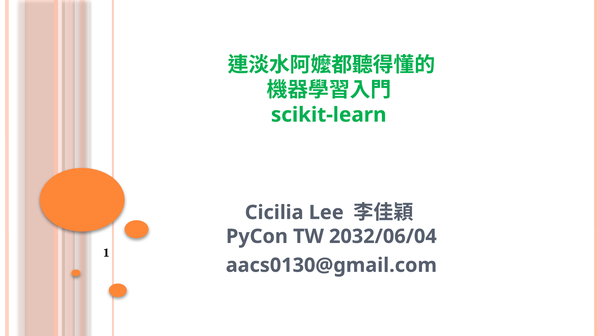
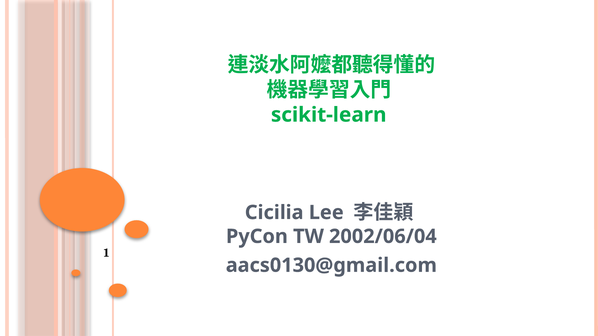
2032/06/04: 2032/06/04 -> 2002/06/04 (383, 237)
